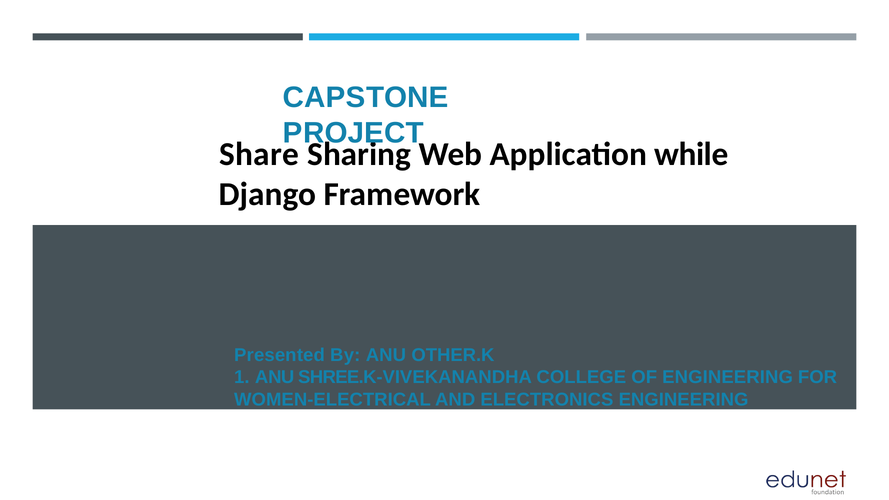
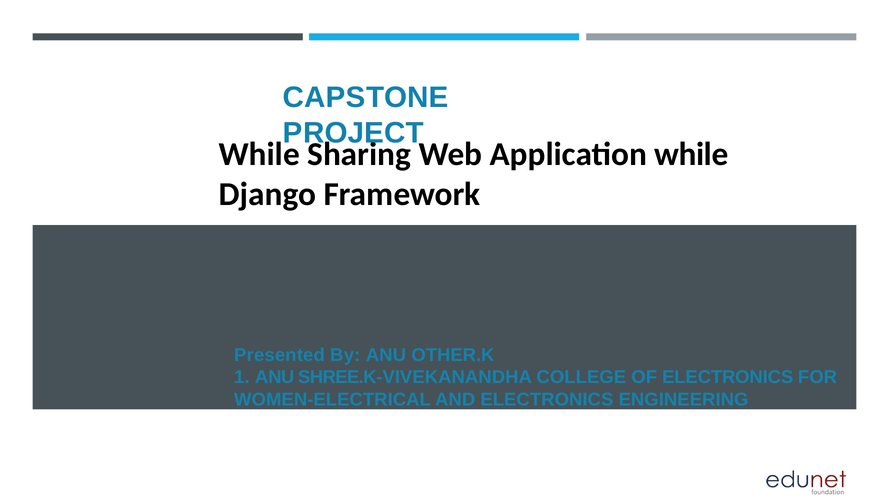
Share: Share -> While (259, 154)
OF ENGINEERING: ENGINEERING -> ELECTRONICS (728, 377)
